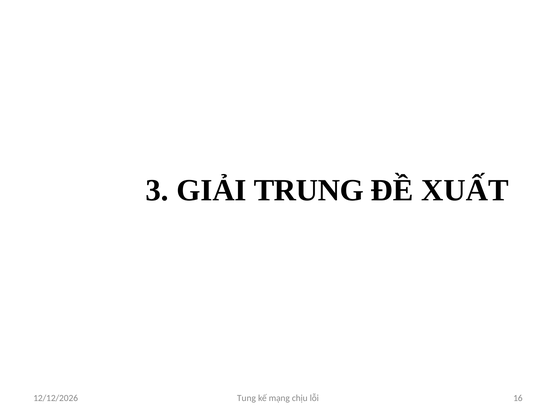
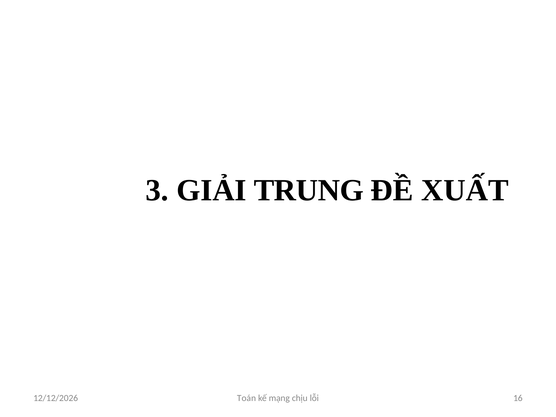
Tung: Tung -> Toán (246, 398)
